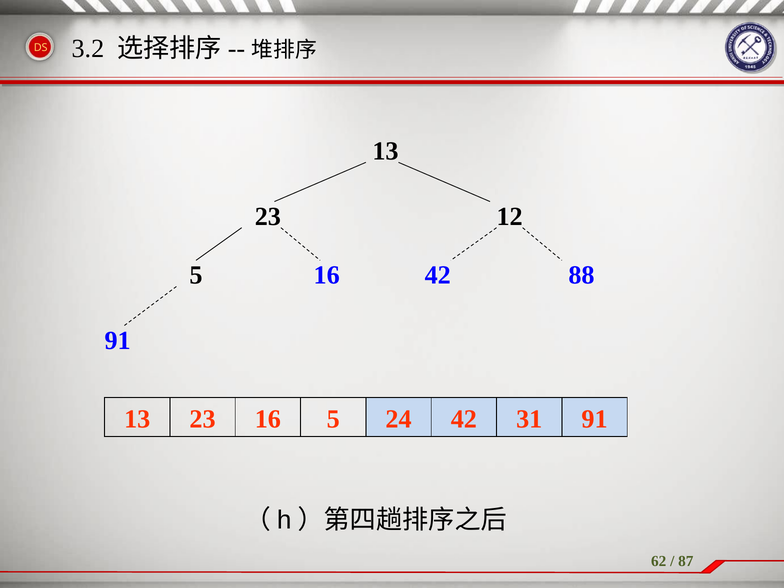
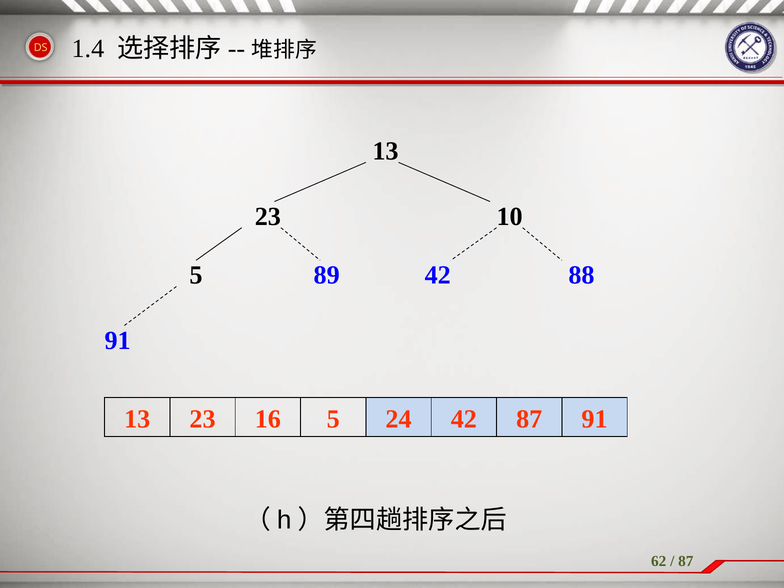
3.2: 3.2 -> 1.4 (88, 49)
12: 12 -> 10 (510, 216)
5 16: 16 -> 89 (327, 275)
42 31: 31 -> 87 (529, 419)
